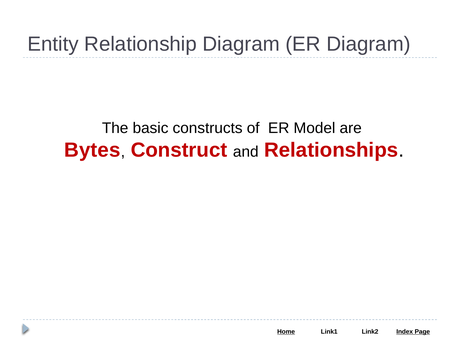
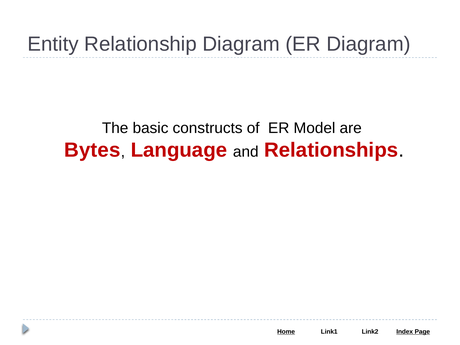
Construct: Construct -> Language (179, 150)
